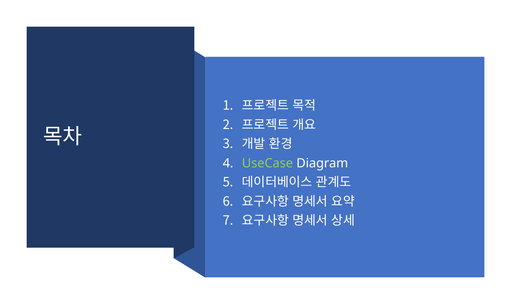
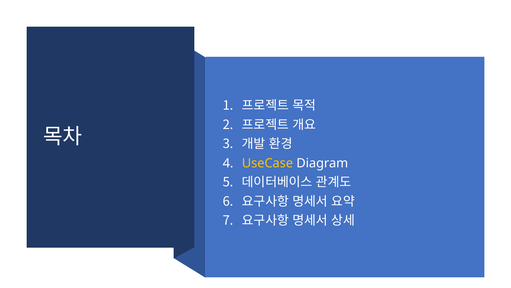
UseCase colour: light green -> yellow (267, 163)
